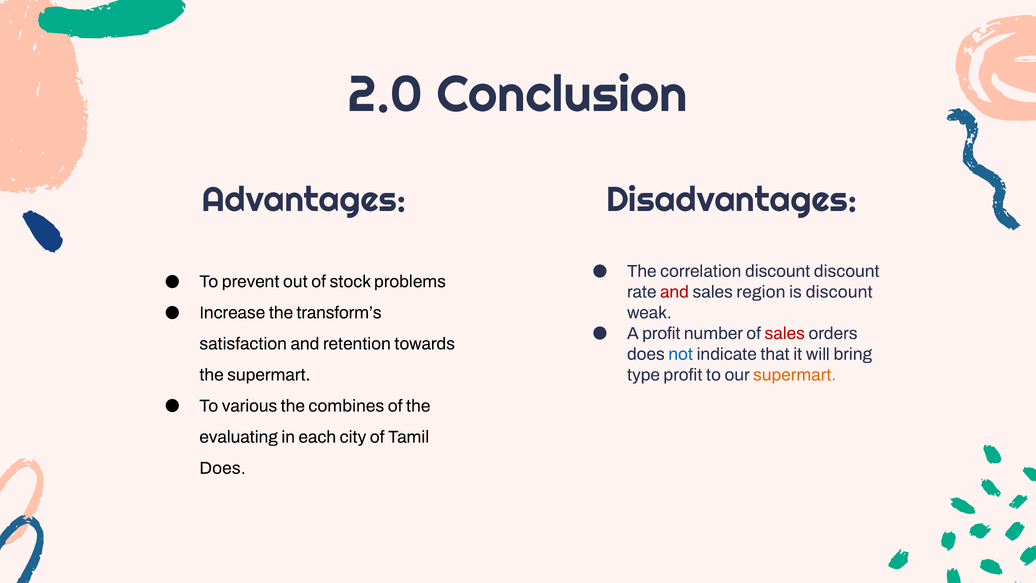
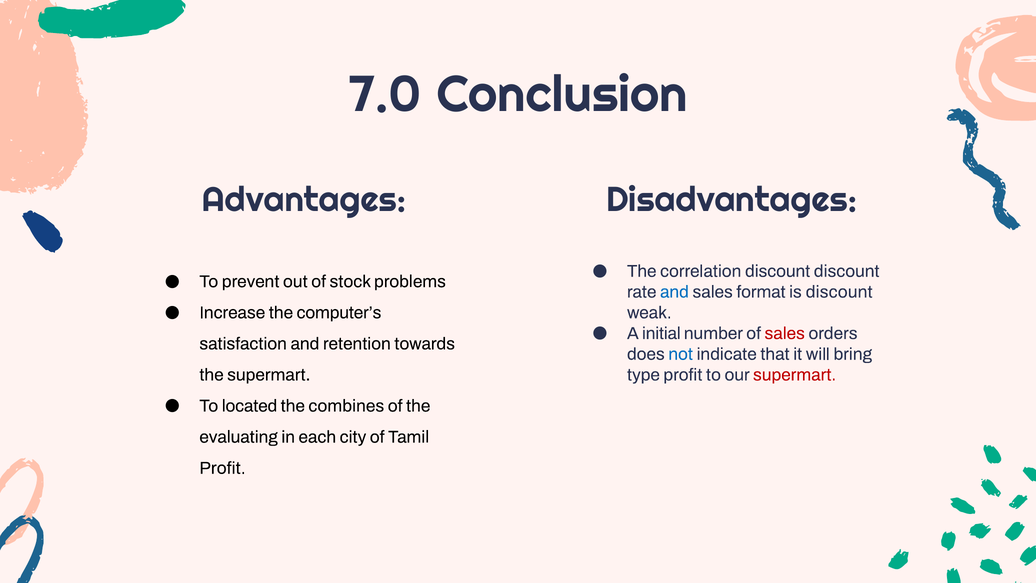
2.0: 2.0 -> 7.0 (385, 95)
and colour: red -> blue (674, 292)
region: region -> format (761, 292)
transform’s: transform’s -> computer’s (339, 312)
A profit: profit -> initial (661, 333)
supermart colour: orange -> red (795, 375)
various: various -> located (250, 406)
Does: Does -> Profit (222, 468)
